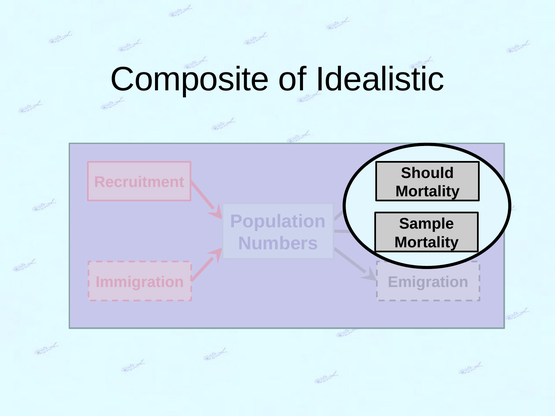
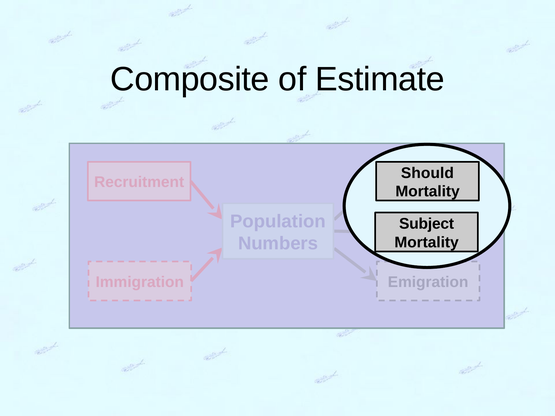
Idealistic: Idealistic -> Estimate (380, 79)
Sample: Sample -> Subject (427, 224)
